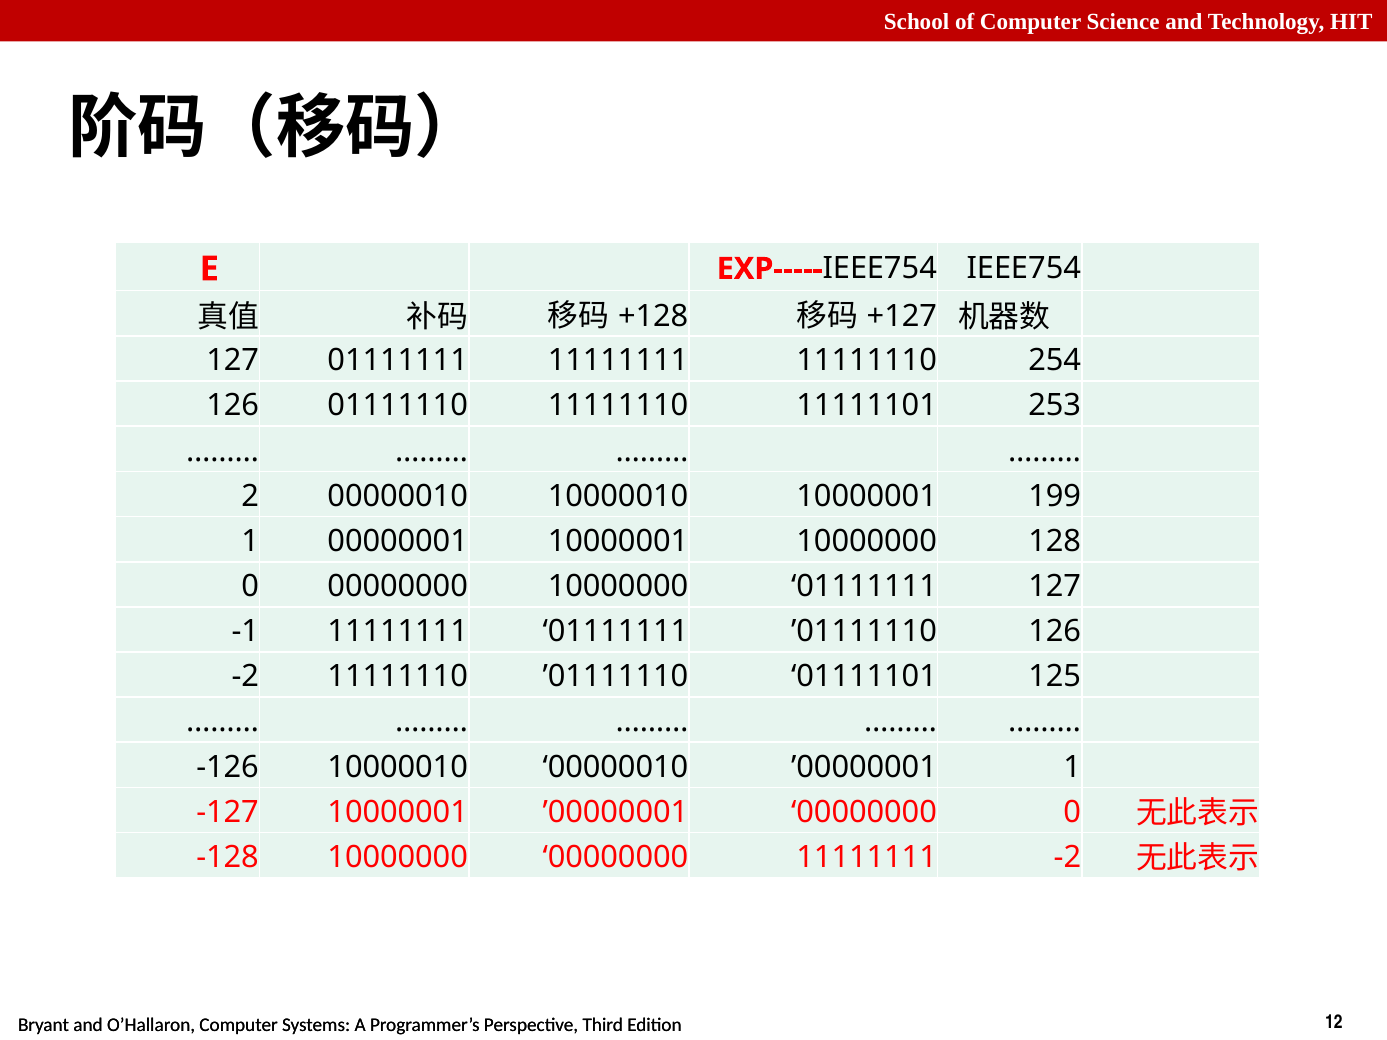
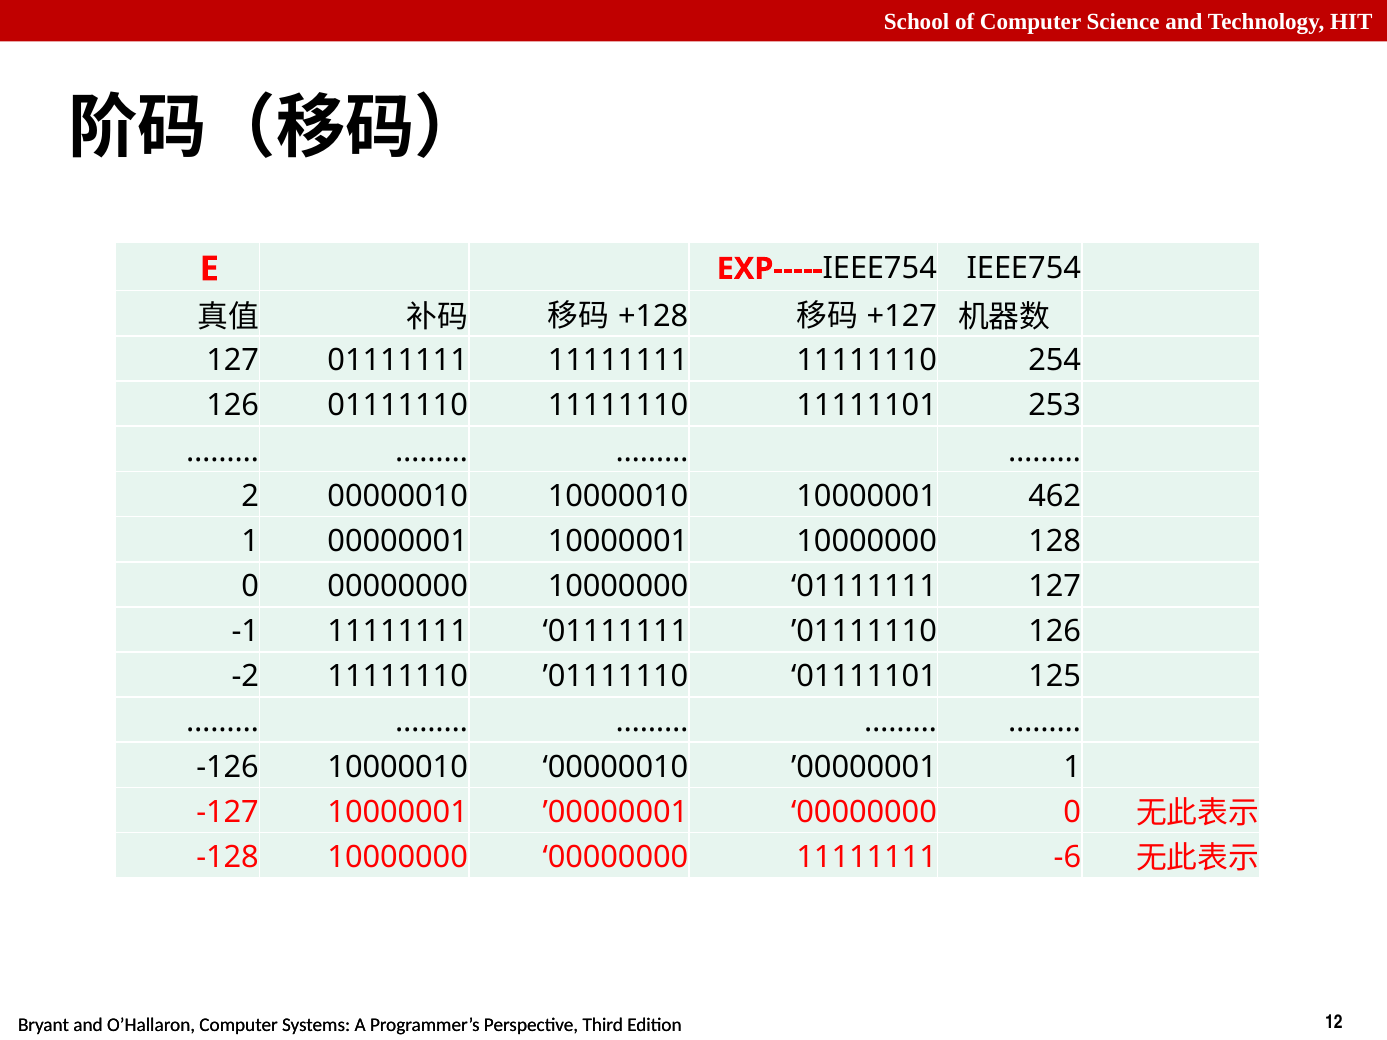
199: 199 -> 462 (1055, 496)
11111111 -2: -2 -> -6 (1067, 857)
